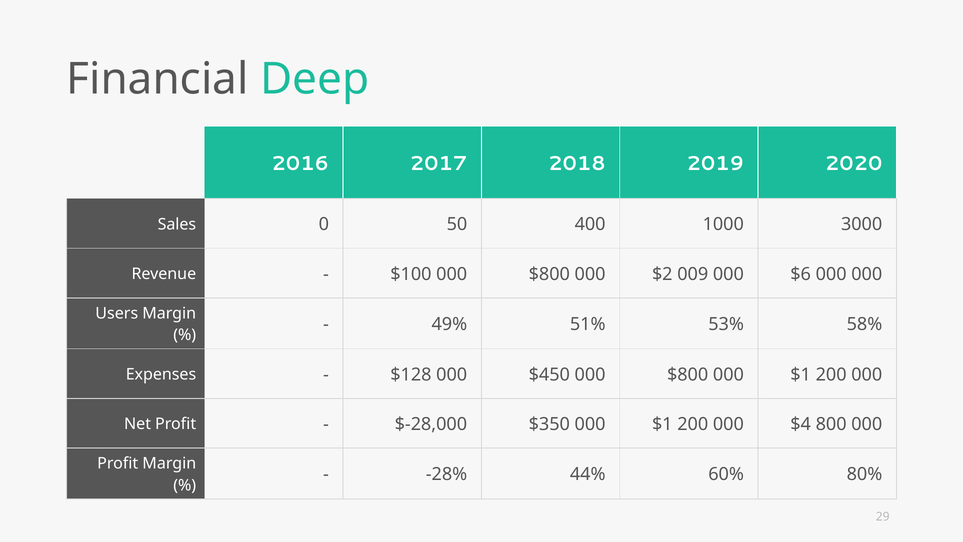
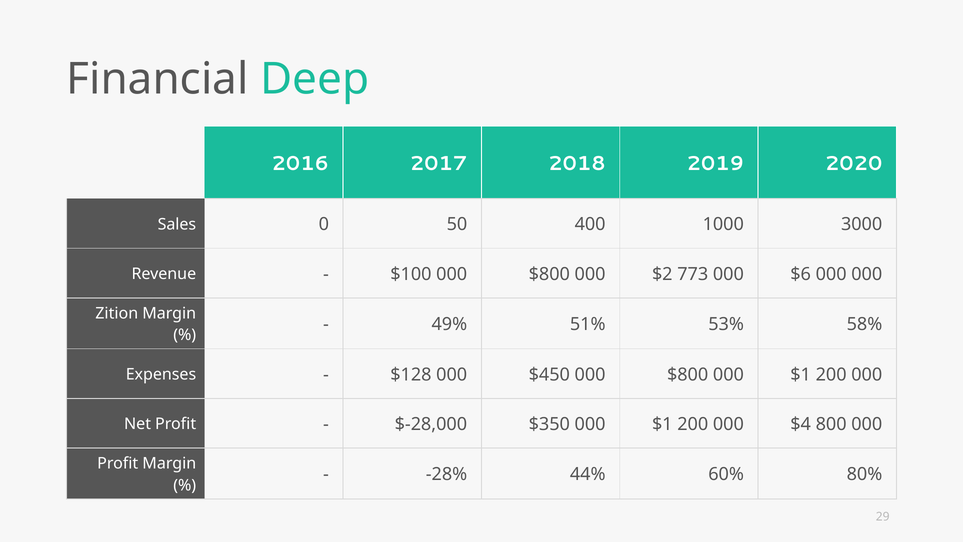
009: 009 -> 773 (693, 274)
Users: Users -> Zition (117, 313)
